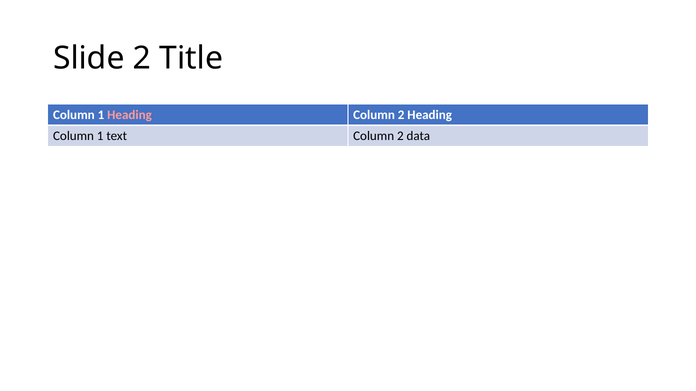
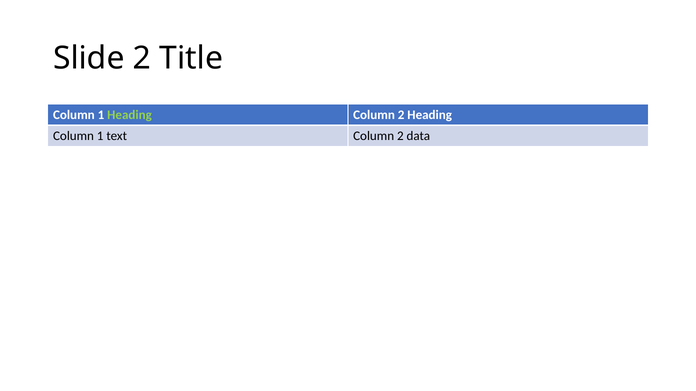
Heading colour: pink -> light green (130, 115)
